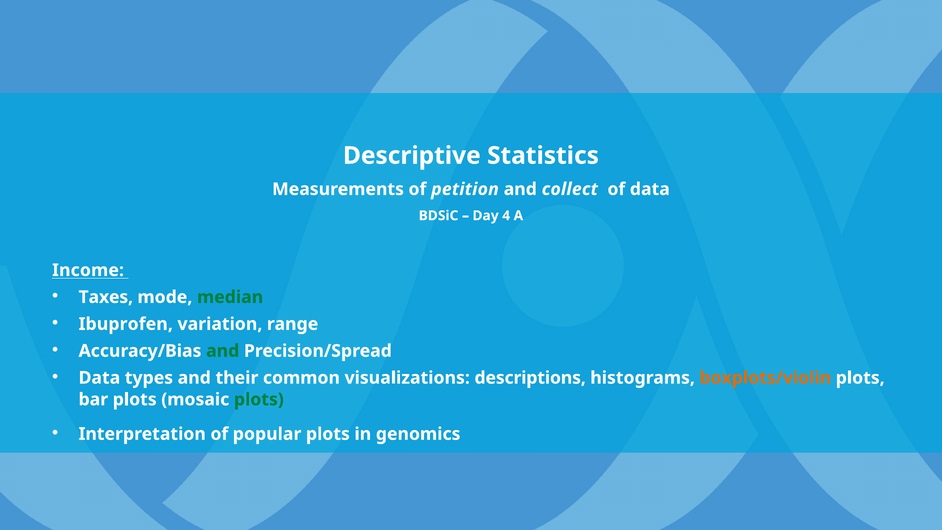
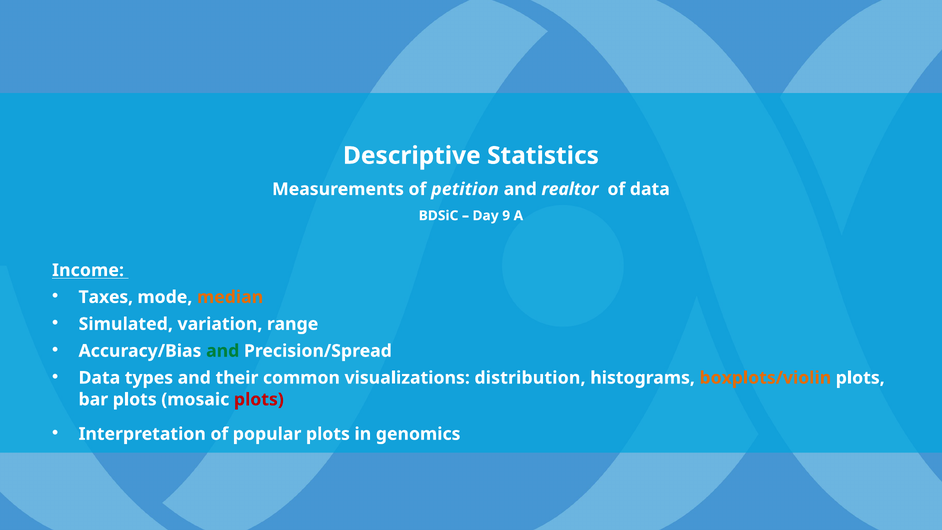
collect: collect -> realtor (570, 189)
4: 4 -> 9 (506, 216)
median colour: green -> orange (230, 297)
Ibuprofen: Ibuprofen -> Simulated (126, 324)
descriptions: descriptions -> distribution (530, 378)
plots colour: green -> red (259, 399)
